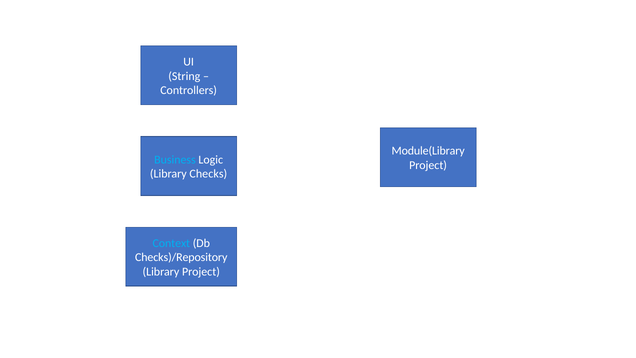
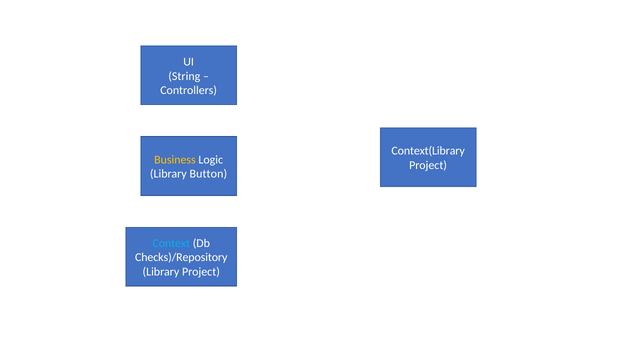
Module(Library: Module(Library -> Context(Library (428, 151)
Business colour: light blue -> yellow (175, 160)
Checks: Checks -> Button (208, 174)
